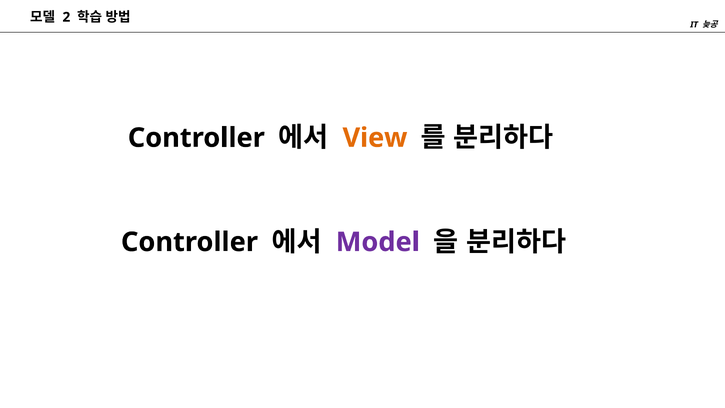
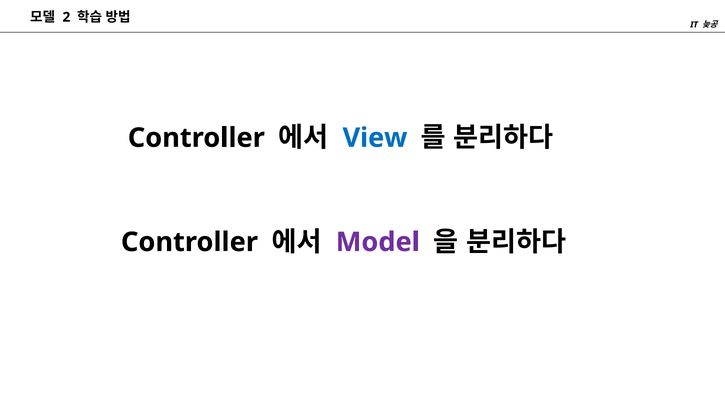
View colour: orange -> blue (375, 138)
